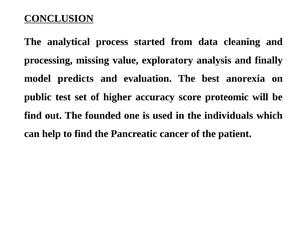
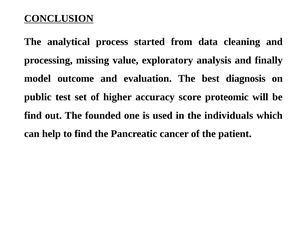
predicts: predicts -> outcome (76, 79)
anorexia: anorexia -> diagnosis (246, 79)
